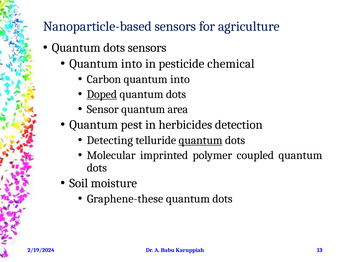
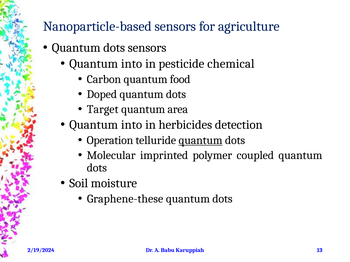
Carbon quantum into: into -> food (180, 79)
Doped underline: present -> none (102, 94)
Sensor: Sensor -> Target (103, 109)
pest: pest -> into (132, 125)
Detecting: Detecting -> Operation (110, 141)
